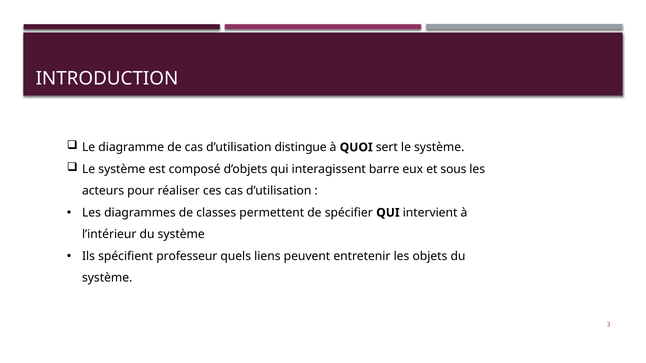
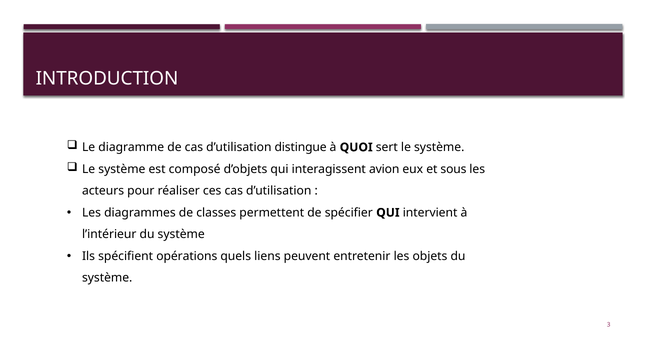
barre: barre -> avion (384, 169)
professeur: professeur -> opérations (187, 256)
